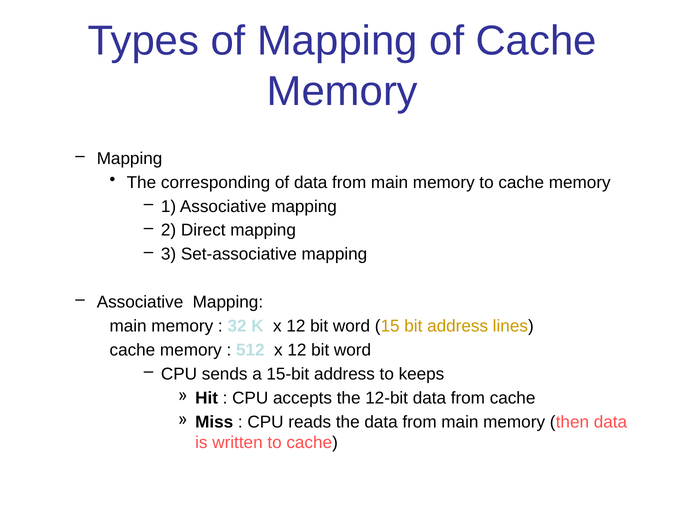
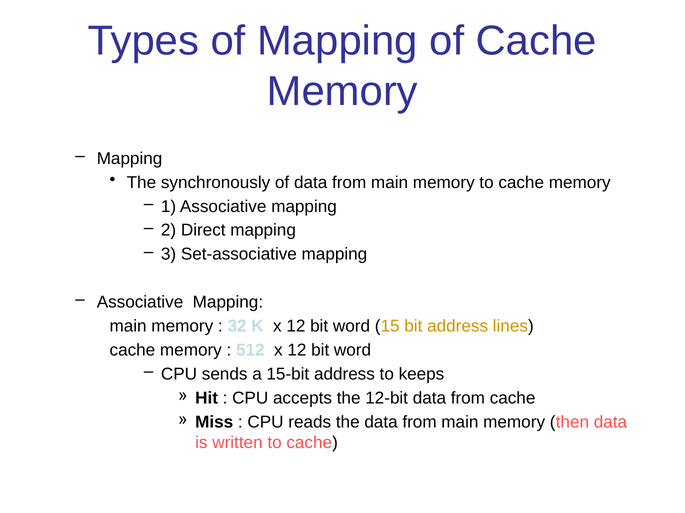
corresponding: corresponding -> synchronously (216, 183)
